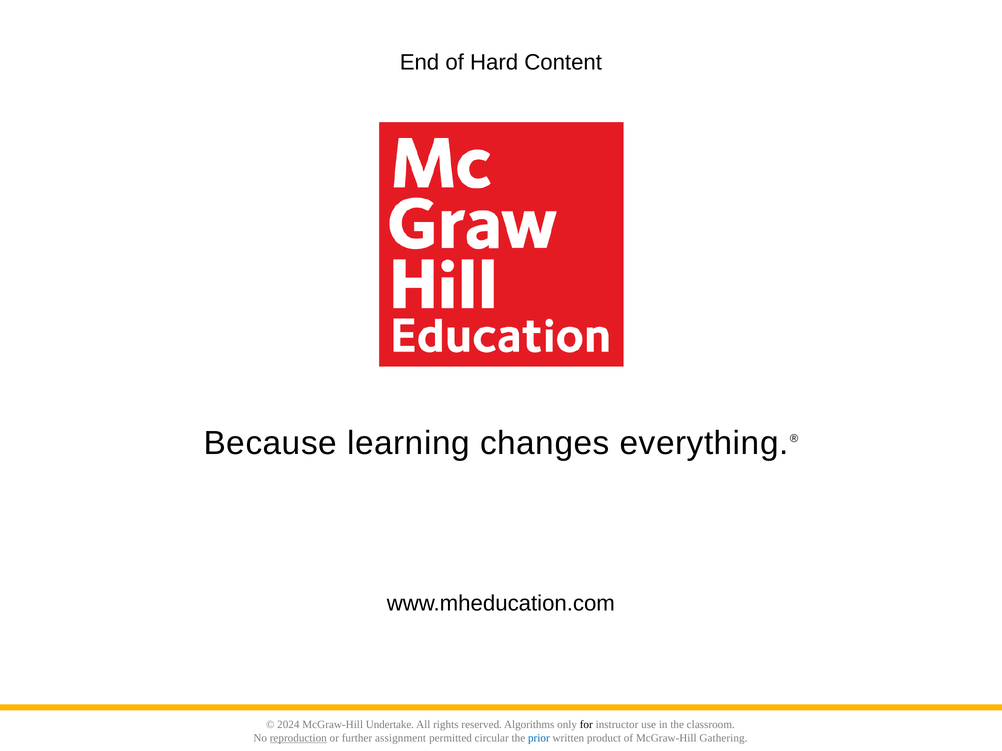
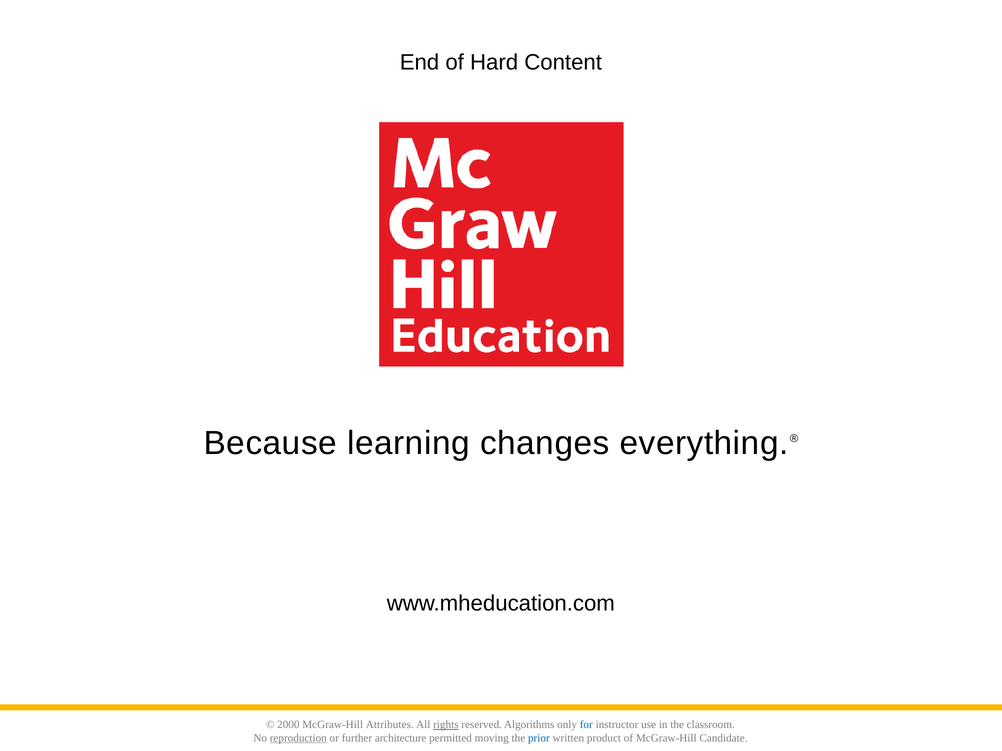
2024: 2024 -> 2000 (288, 725)
Undertake: Undertake -> Attributes (390, 725)
rights underline: none -> present (446, 725)
for colour: black -> blue (586, 725)
assignment: assignment -> architecture (401, 739)
circular: circular -> moving (492, 739)
Gathering: Gathering -> Candidate (724, 739)
